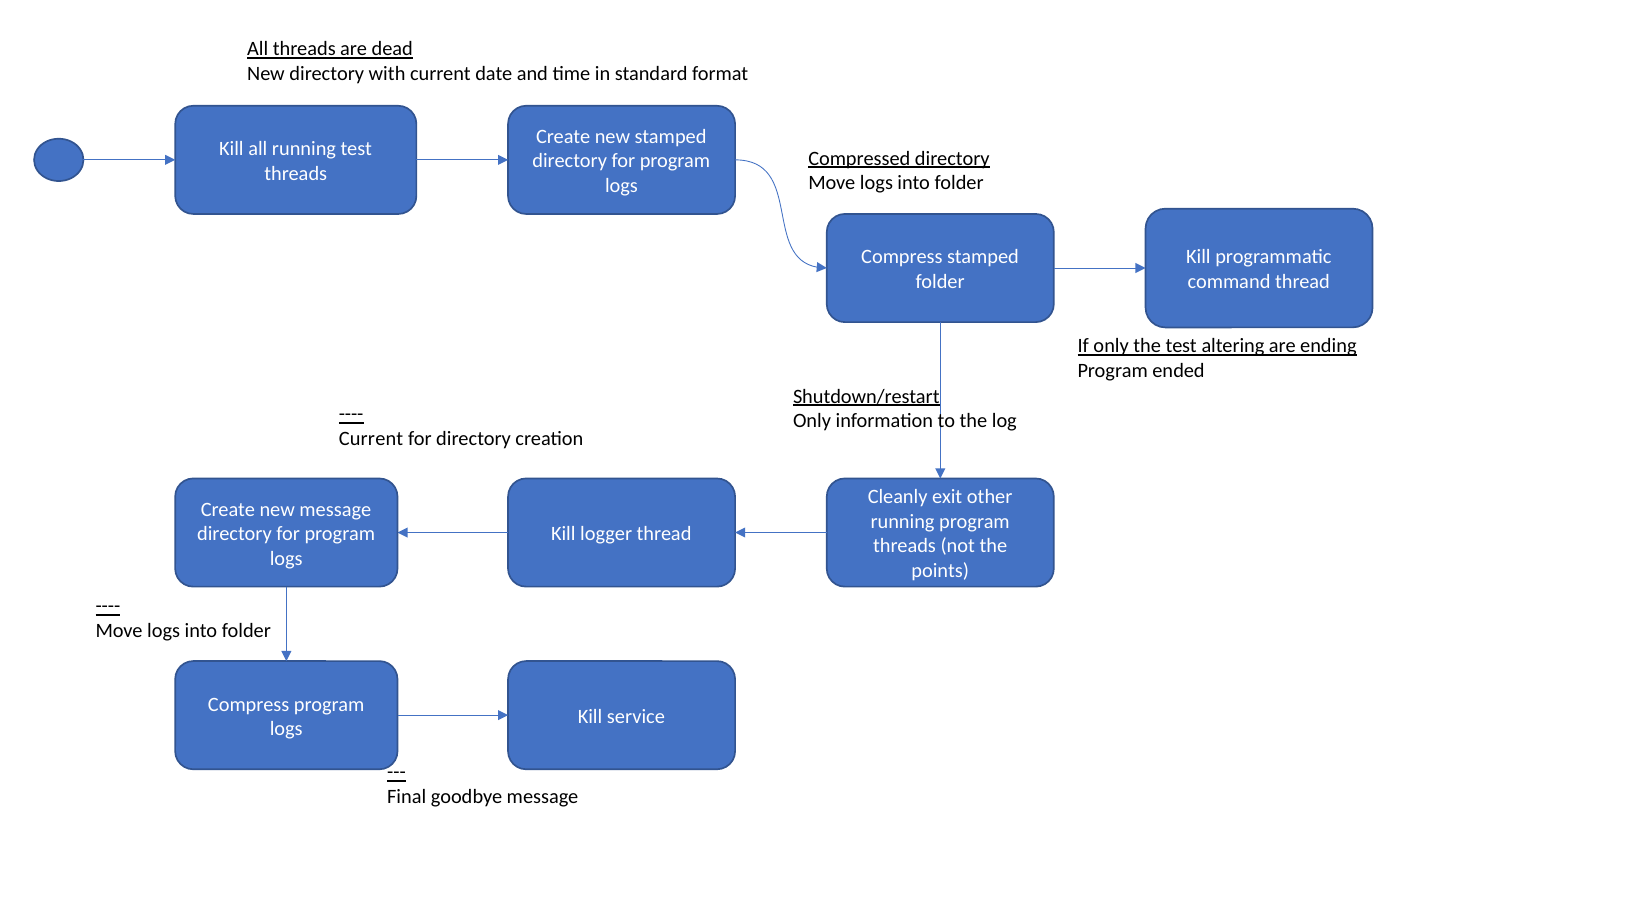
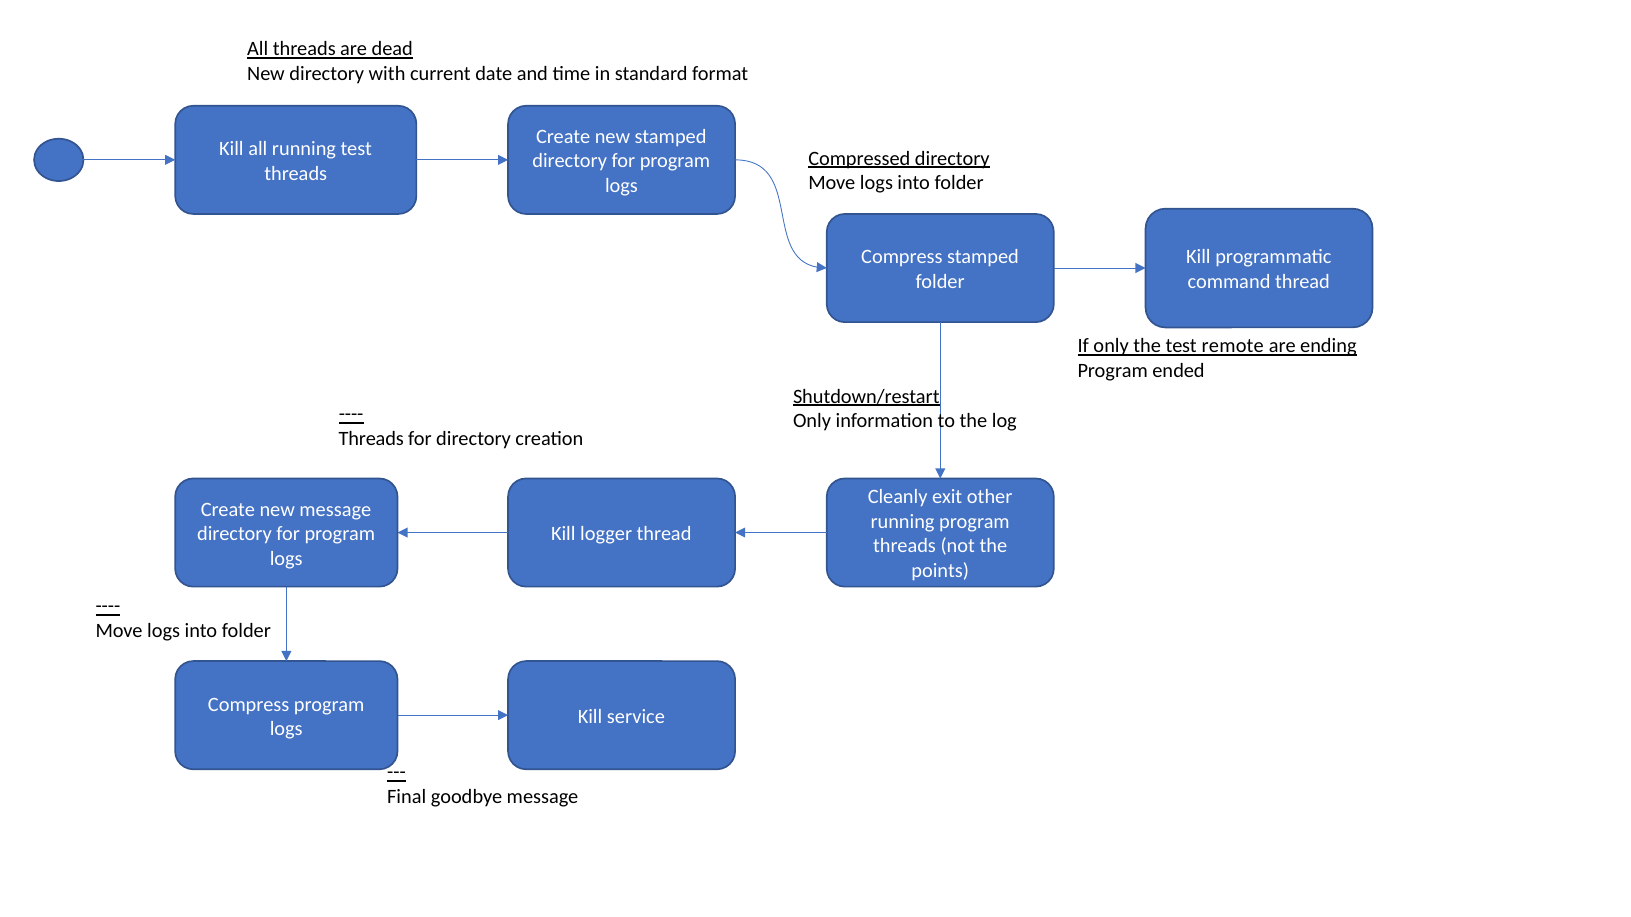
altering: altering -> remote (1233, 346)
Current: Current -> Threads (371, 439)
